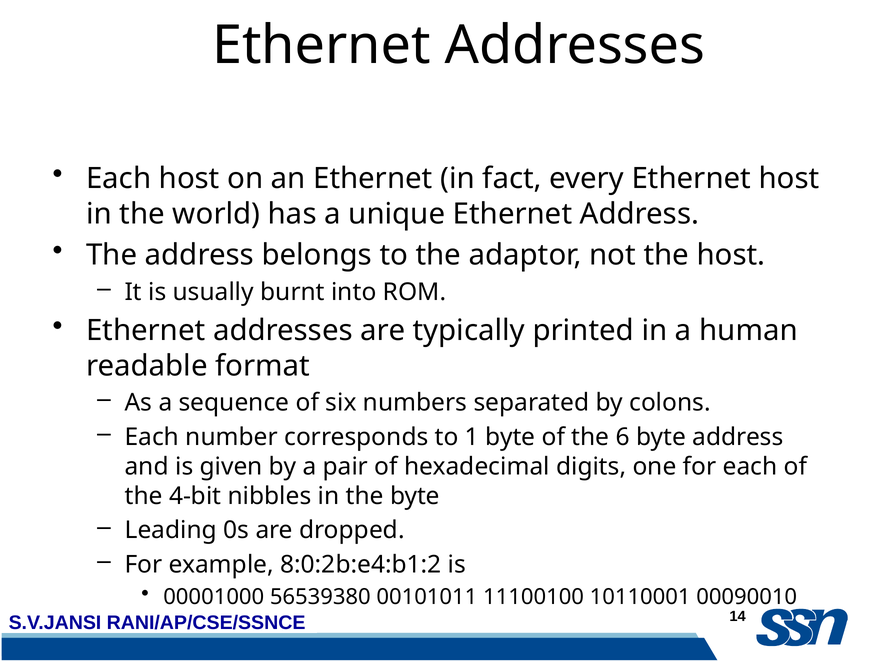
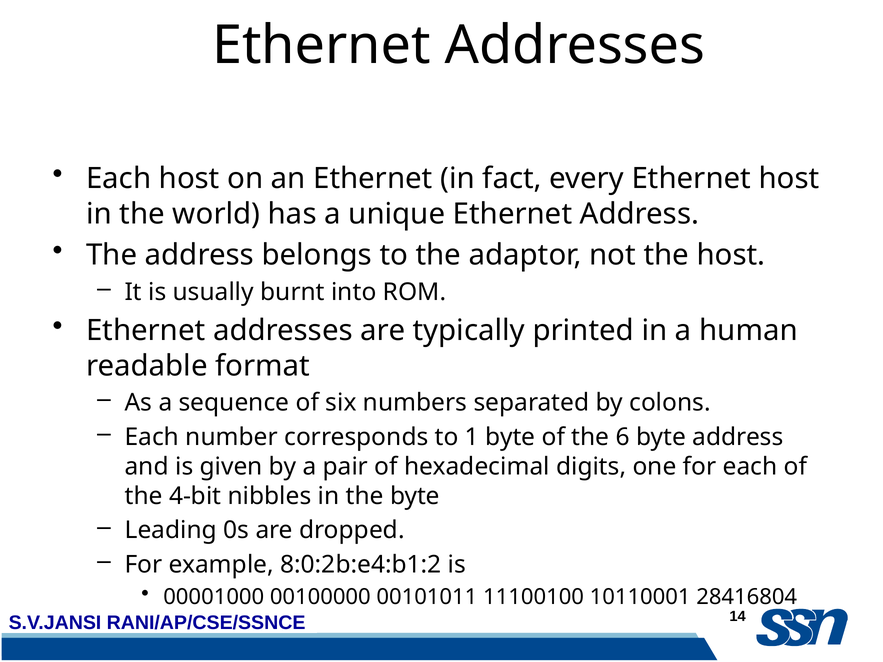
56539380: 56539380 -> 00100000 (320, 597)
00090010: 00090010 -> 28416804 (747, 597)
